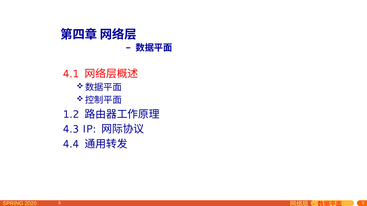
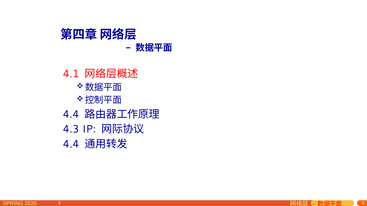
1.2: 1.2 -> 4.4 (71, 115)
